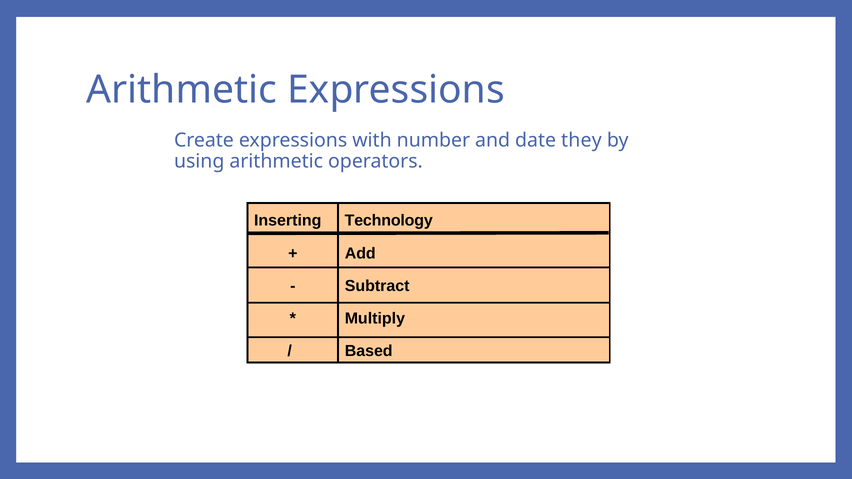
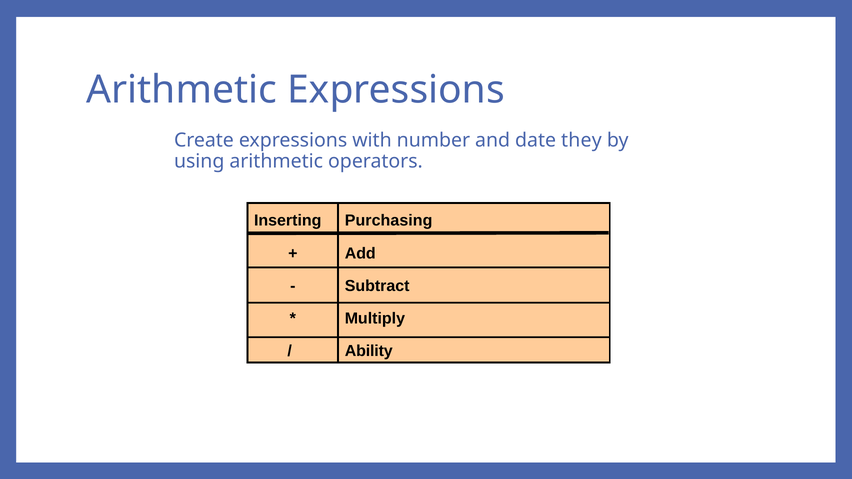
Technology: Technology -> Purchasing (389, 221)
Based: Based -> Ability (369, 351)
